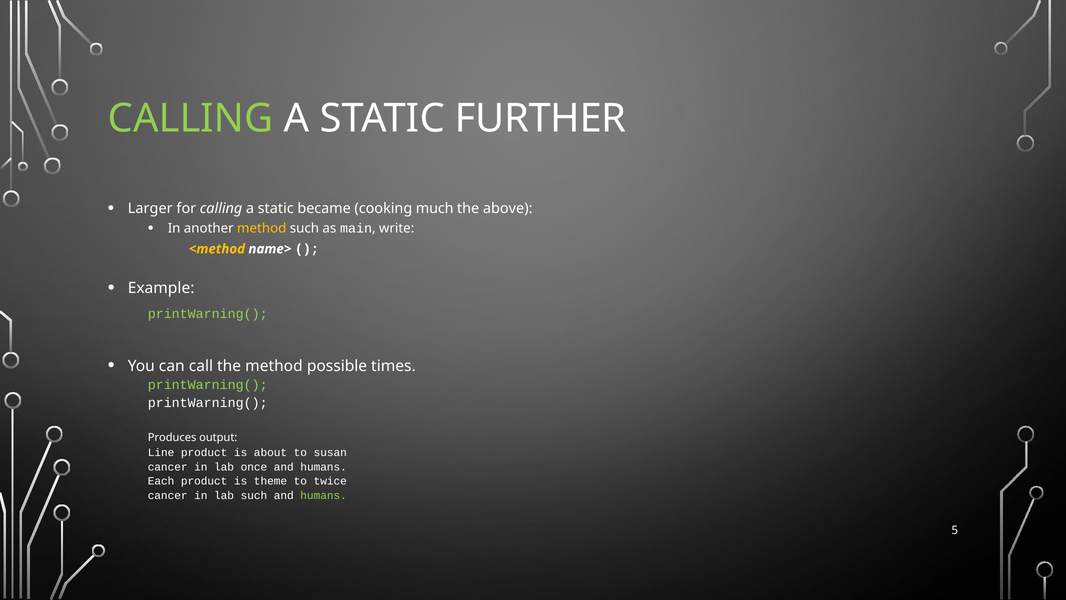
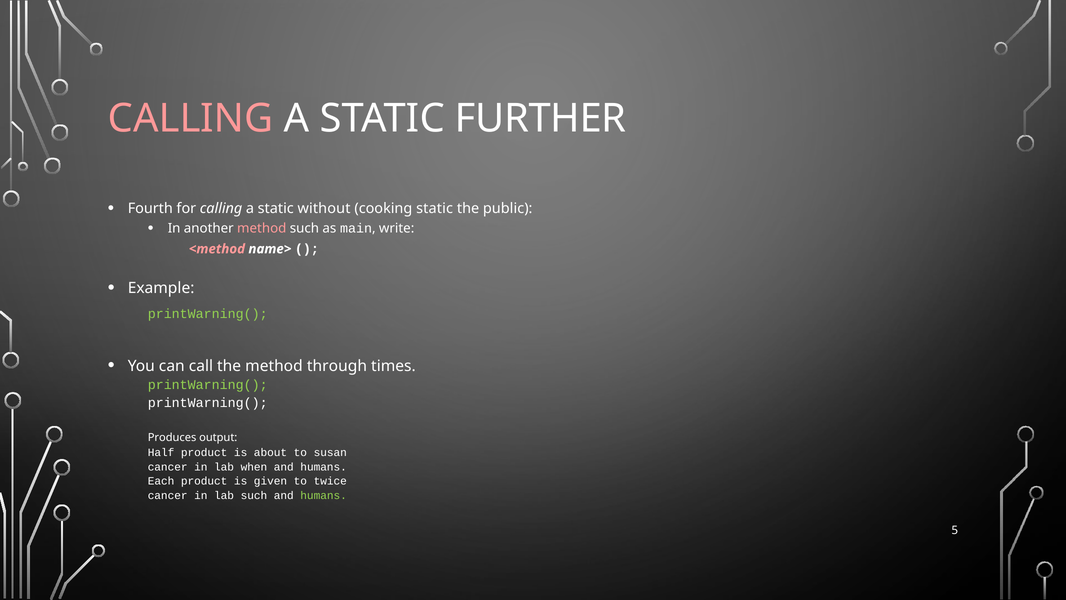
CALLING colour: light green -> pink (191, 118)
Larger: Larger -> Fourth (150, 208)
became: became -> without (324, 208)
cooking much: much -> static (435, 208)
above: above -> public (508, 208)
method colour: yellow -> pink (262, 228)
<method colour: yellow -> pink (217, 249)
possible: possible -> through (337, 366)
Line: Line -> Half (161, 452)
once: once -> when (254, 467)
theme: theme -> given (271, 481)
